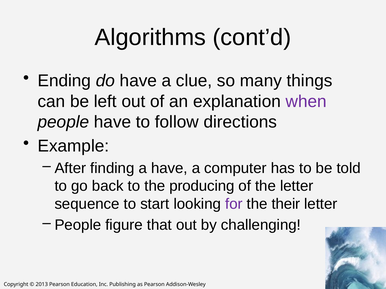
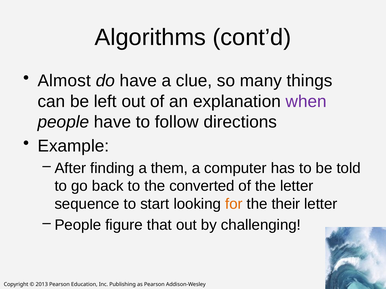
Ending: Ending -> Almost (64, 81)
a have: have -> them (169, 168)
producing: producing -> converted (202, 186)
for colour: purple -> orange (234, 204)
